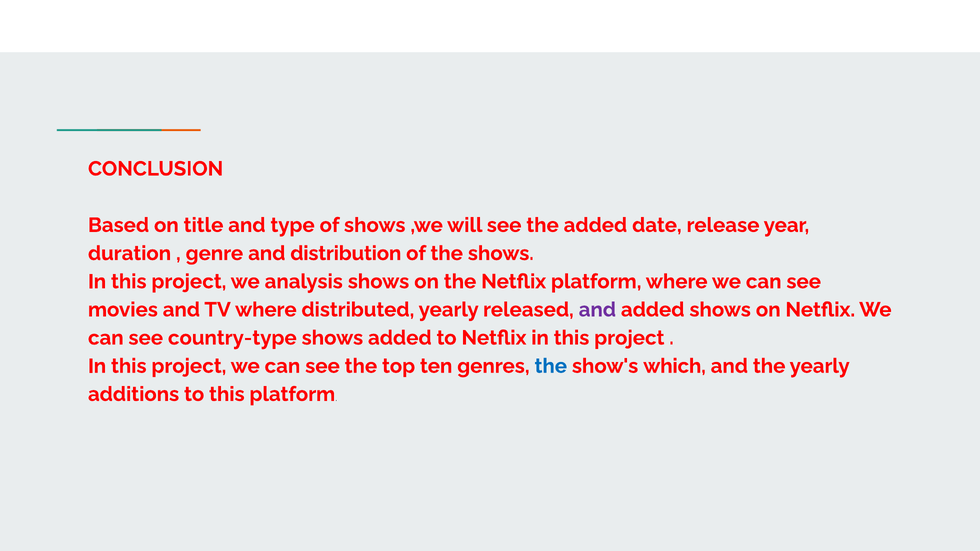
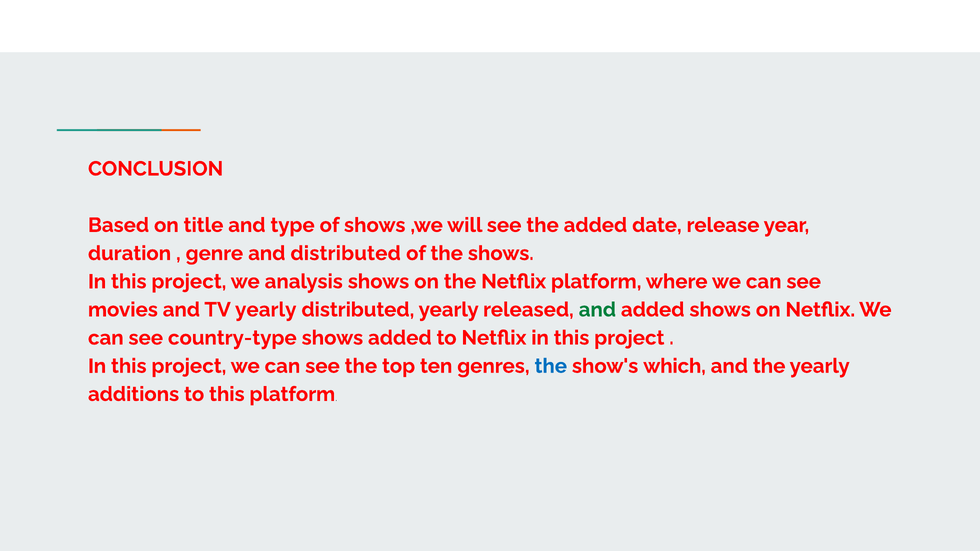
and distribution: distribution -> distributed (346, 253)
TV where: where -> yearly (266, 310)
and colour: purple -> green (597, 310)
